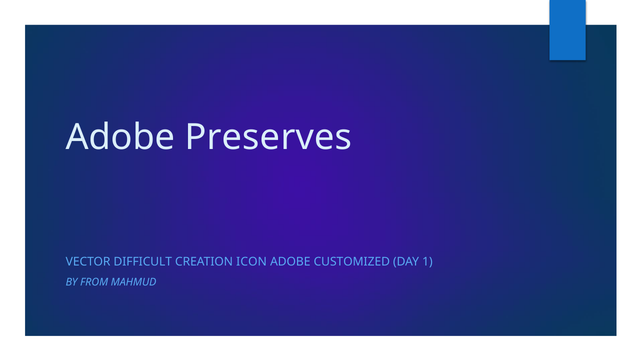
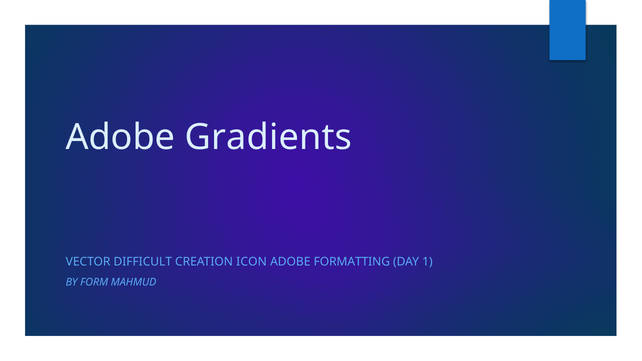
Preserves: Preserves -> Gradients (268, 137)
CUSTOMIZED: CUSTOMIZED -> FORMATTING (352, 262)
FROM: FROM -> FORM (94, 282)
